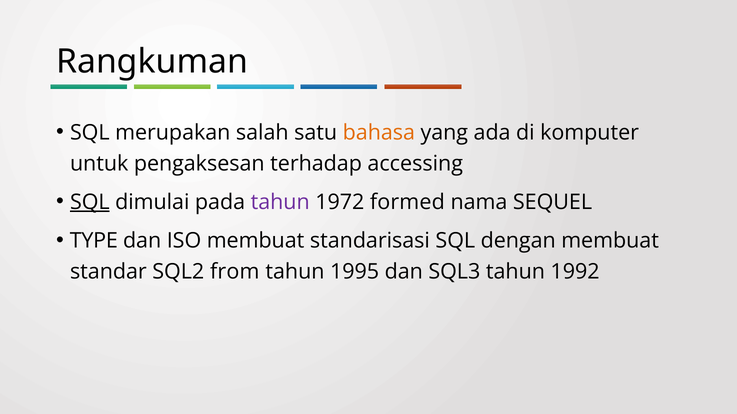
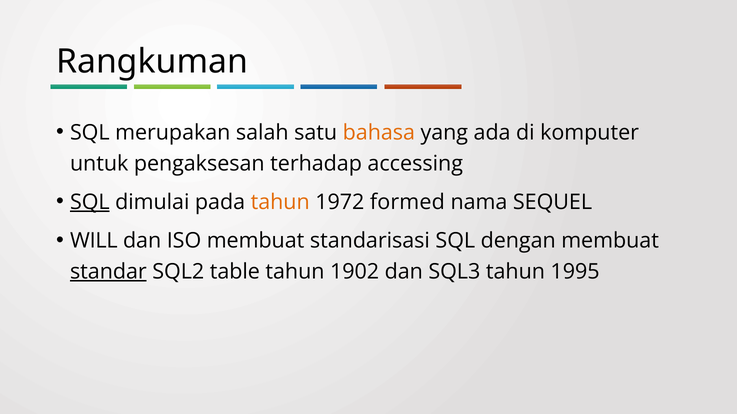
tahun colour: purple -> orange (280, 202)
TYPE: TYPE -> WILL (94, 241)
standar underline: none -> present (108, 272)
from: from -> table (235, 272)
1995: 1995 -> 1902 (355, 272)
1992: 1992 -> 1995 (575, 272)
